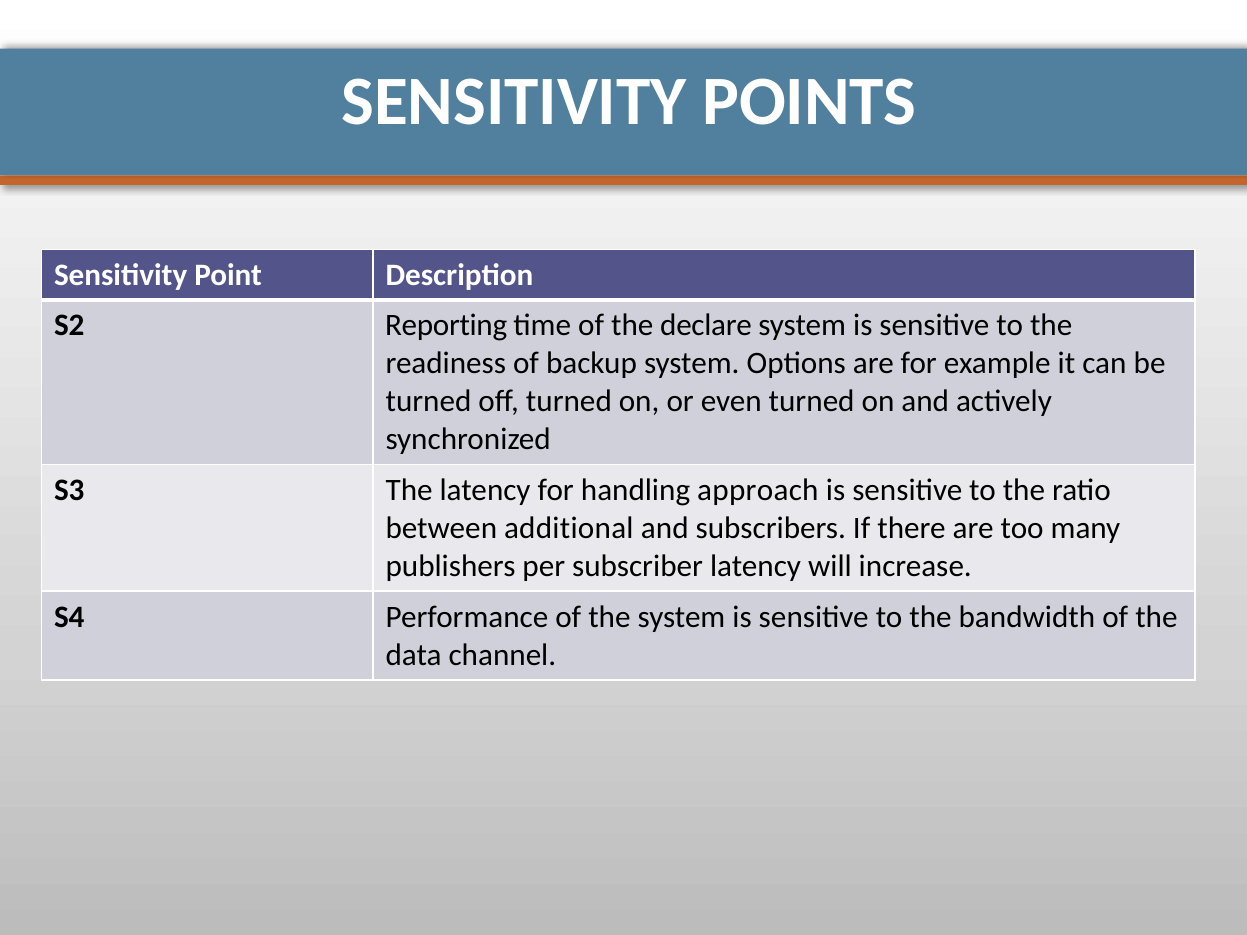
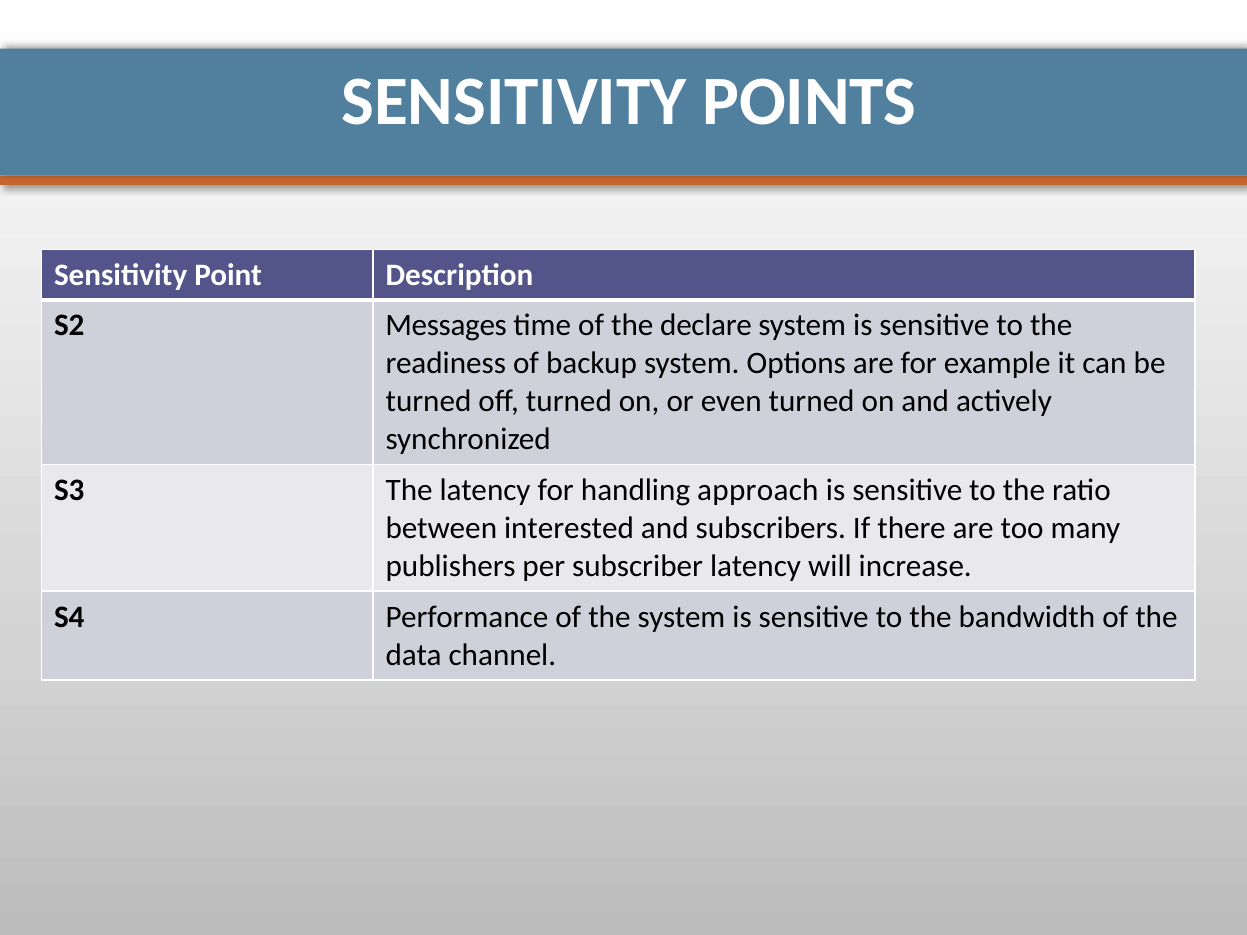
Reporting: Reporting -> Messages (446, 326)
additional: additional -> interested (569, 528)
